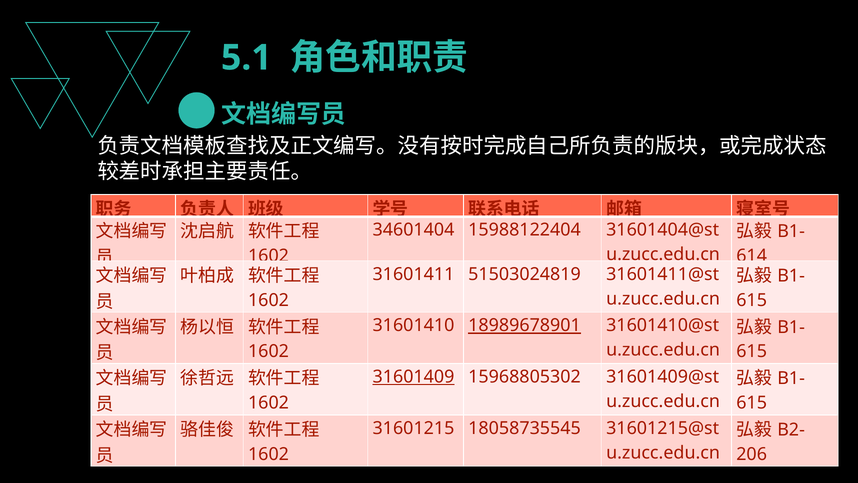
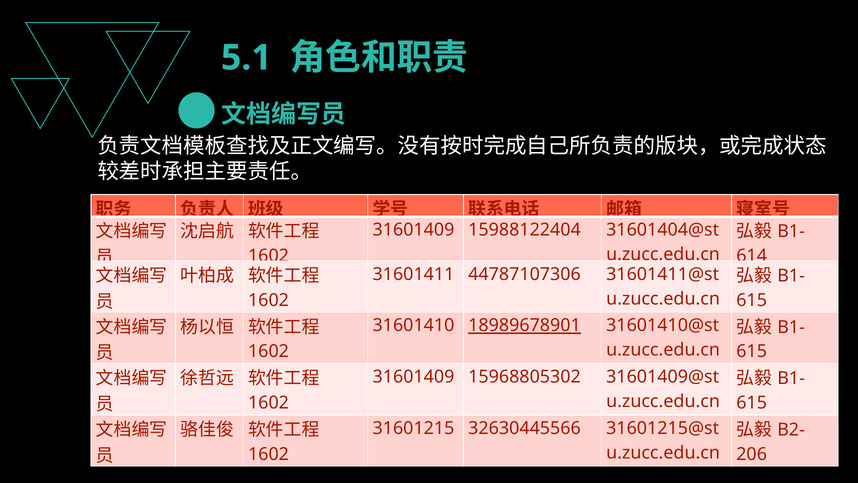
34601404: 34601404 -> 31601409 (413, 230)
51503024819: 51503024819 -> 44787107306 (525, 274)
31601409 underline: present -> none (413, 377)
18058735545: 18058735545 -> 32630445566 (525, 428)
